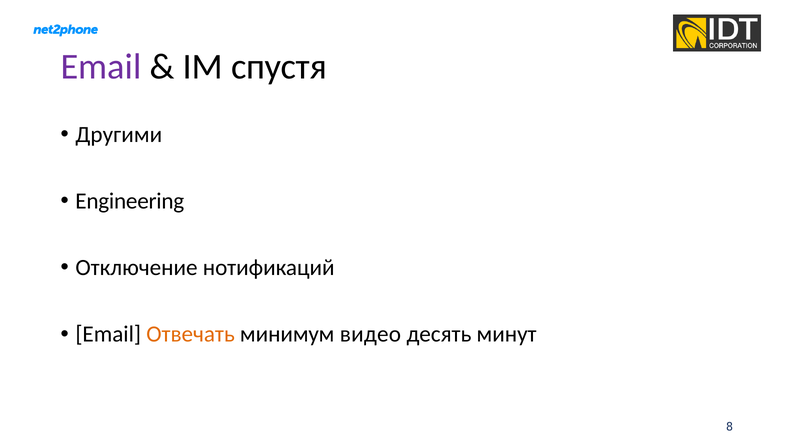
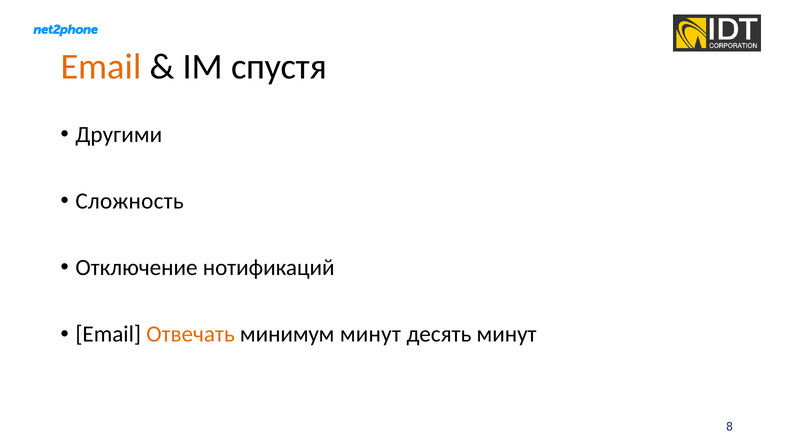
Email colour: purple -> orange (101, 67)
Engineering: Engineering -> Сложность (130, 201)
минимум видео: видео -> минут (370, 334)
